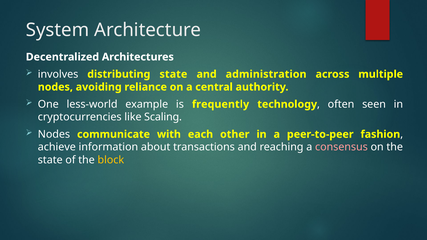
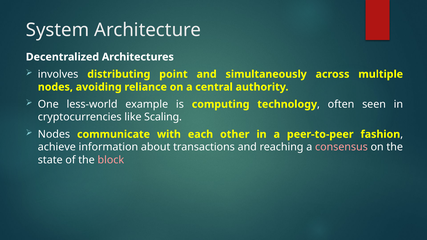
distributing state: state -> point (173, 74)
administration: administration -> simultaneously (266, 74)
frequently: frequently -> computing (221, 104)
block colour: yellow -> pink (111, 160)
